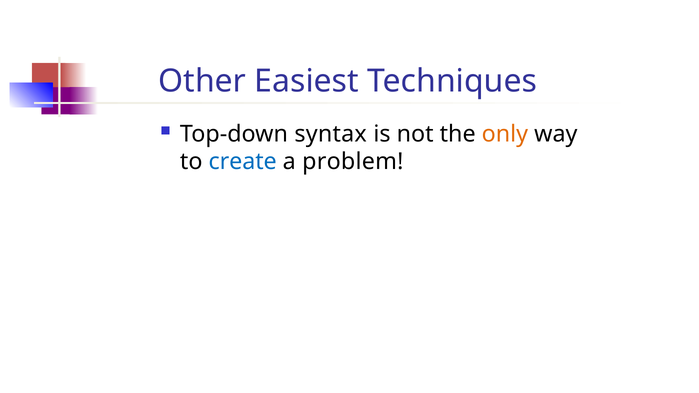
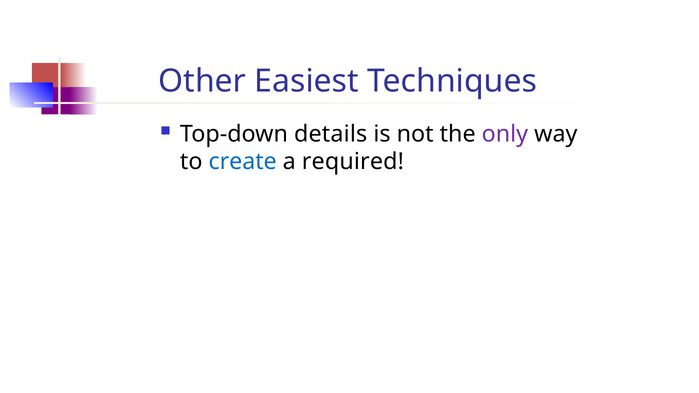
syntax: syntax -> details (331, 134)
only colour: orange -> purple (505, 134)
problem: problem -> required (353, 162)
